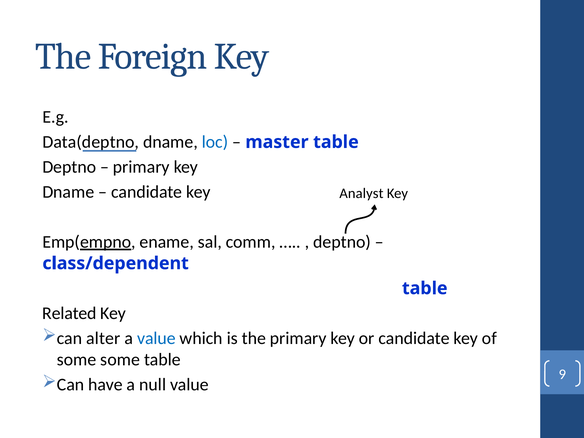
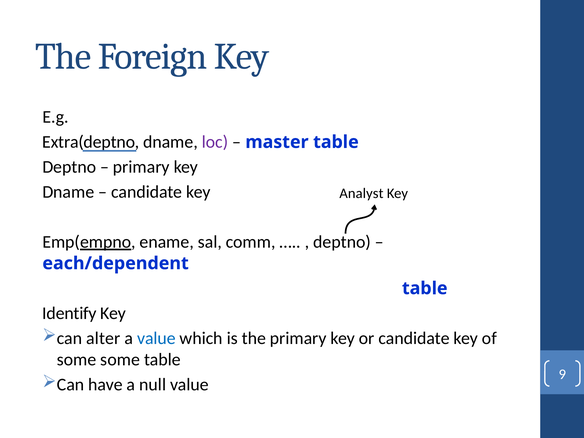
Data(deptno: Data(deptno -> Extra(deptno (91, 142)
loc colour: blue -> purple (215, 142)
class/dependent: class/dependent -> each/dependent (116, 263)
Related: Related -> Identify (69, 313)
